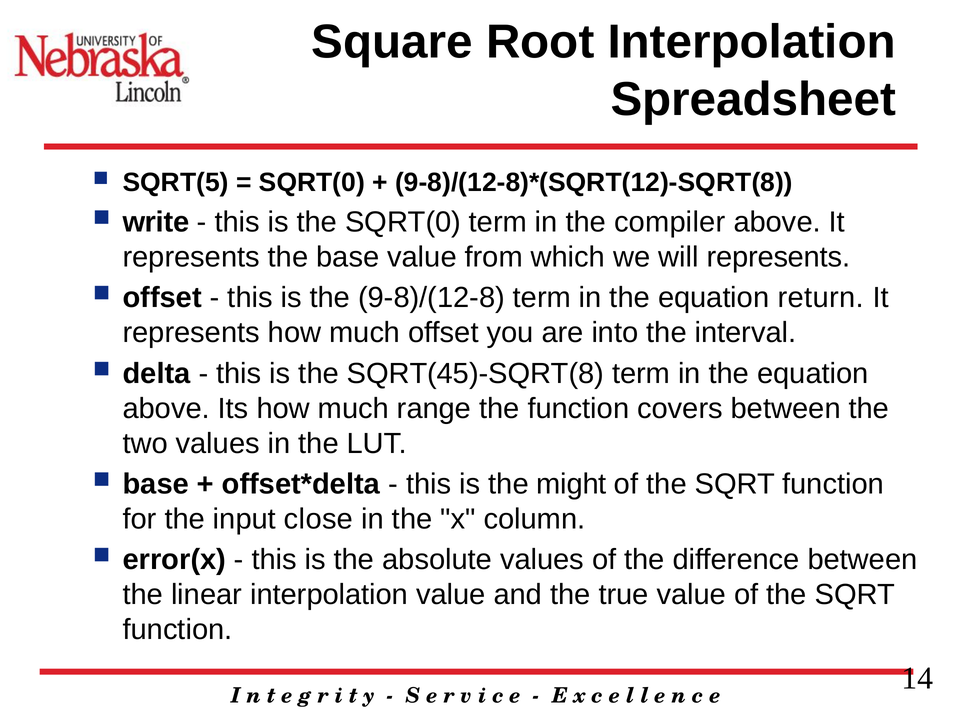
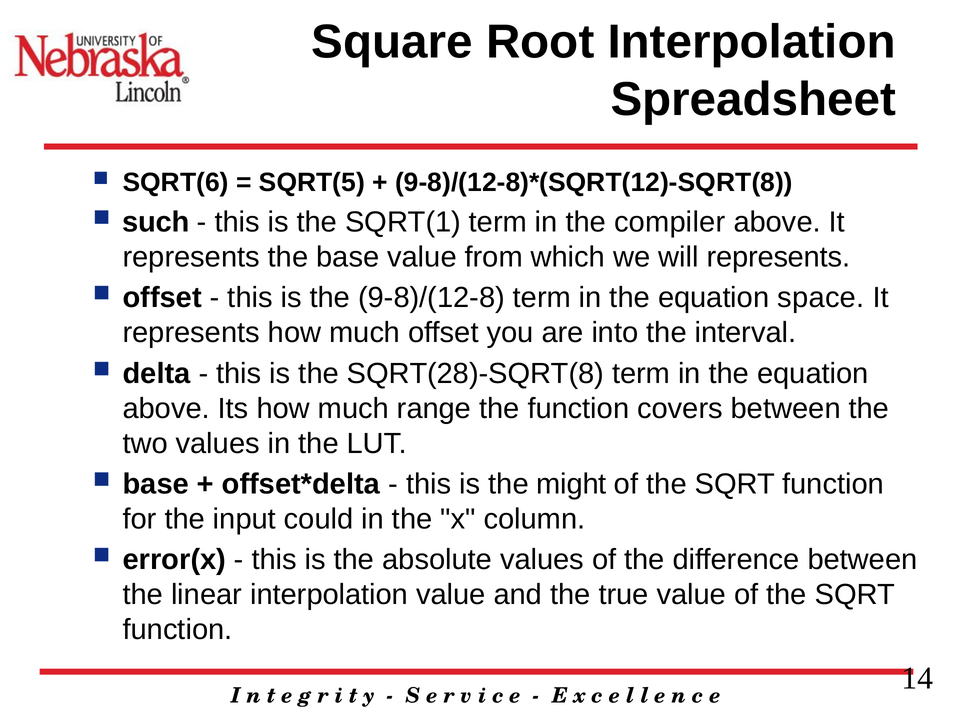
SQRT(5: SQRT(5 -> SQRT(6 (176, 183)
SQRT(0: SQRT(0 -> SQRT(5 (312, 183)
write: write -> such (156, 222)
the SQRT(0: SQRT(0 -> SQRT(1 (403, 222)
return: return -> space (821, 298)
SQRT(45)-SQRT(8: SQRT(45)-SQRT(8 -> SQRT(28)-SQRT(8 (475, 373)
close: close -> could (319, 519)
